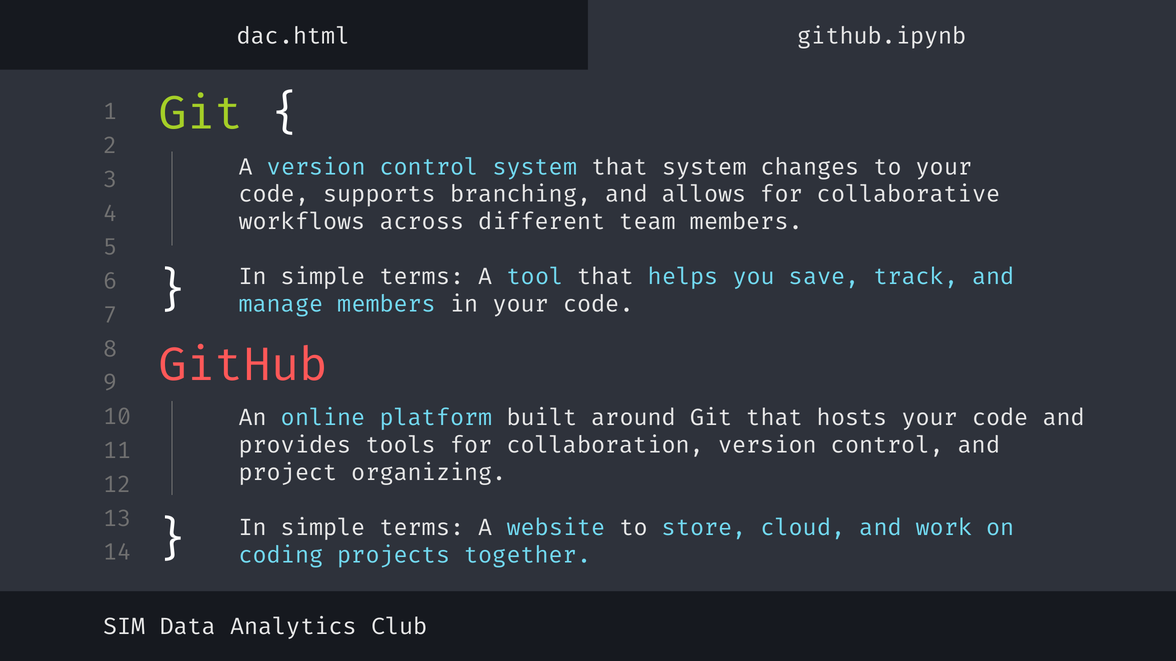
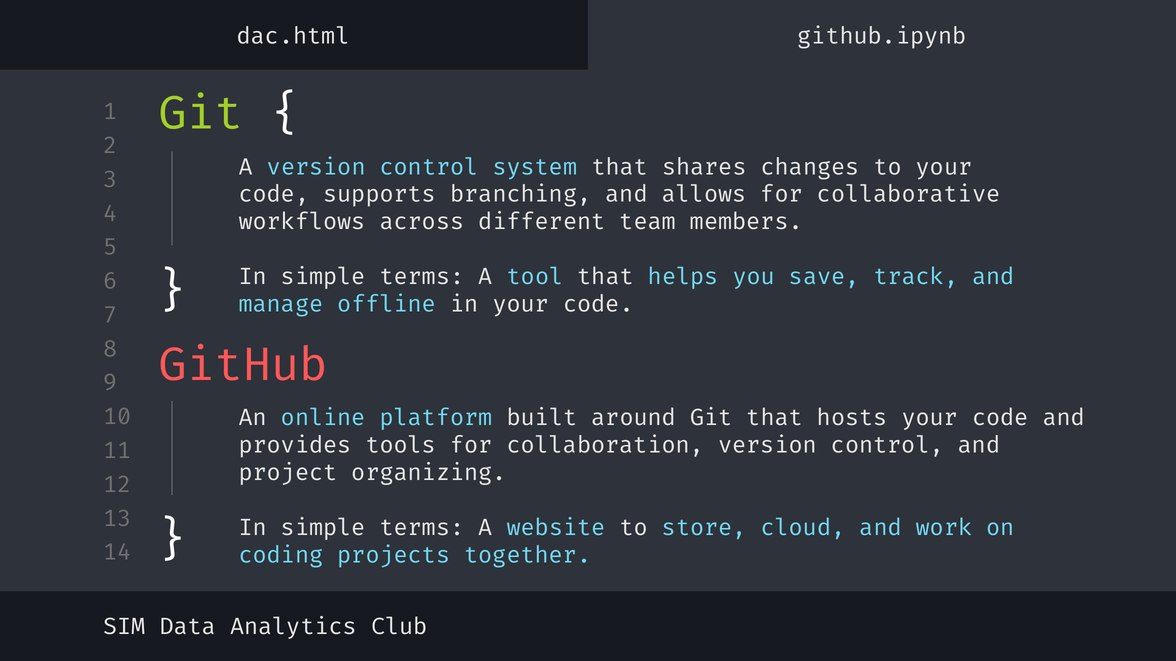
that system: system -> shares (704, 167)
manage members: members -> offline (387, 304)
